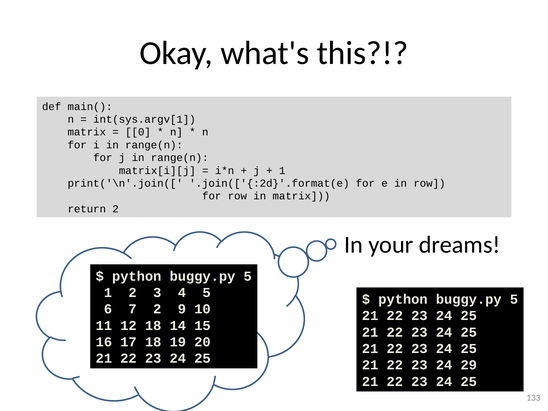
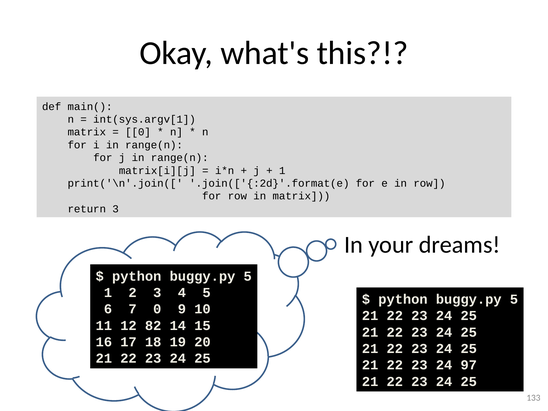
return 2: 2 -> 3 (116, 209)
7 2: 2 -> 0 (157, 309)
12 18: 18 -> 82 (153, 326)
29: 29 -> 97 (469, 365)
